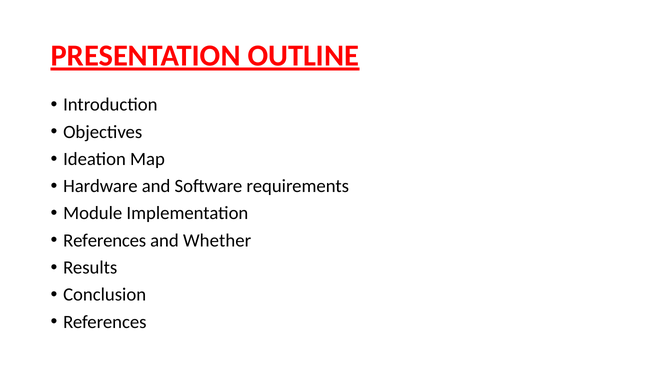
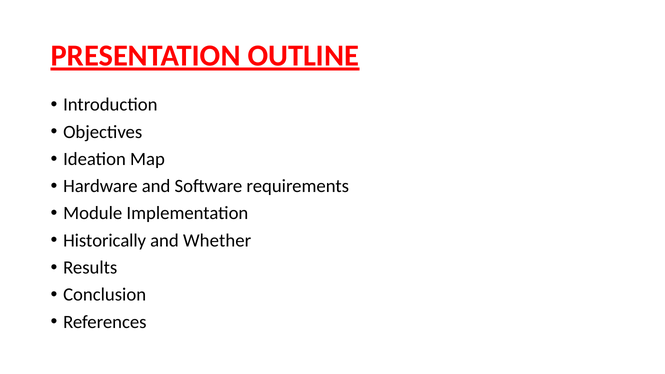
References: References -> Historically (105, 240)
